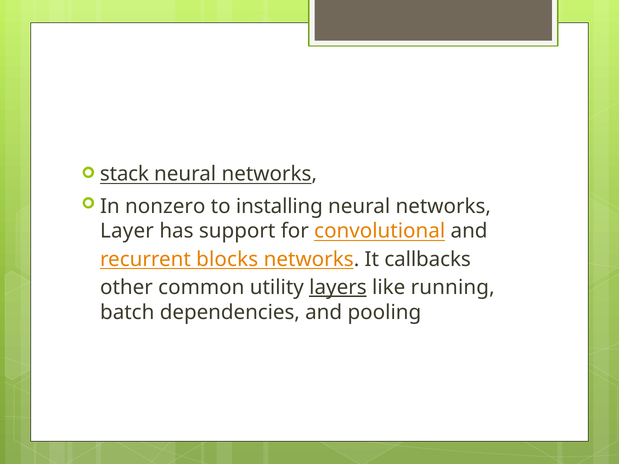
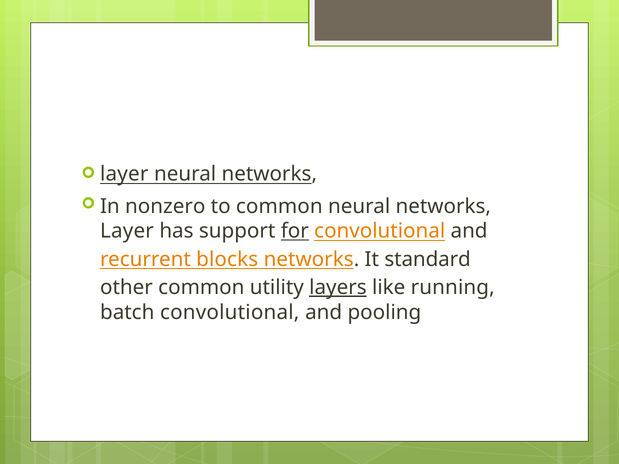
stack: stack -> layer (124, 174)
to installing: installing -> common (279, 207)
for underline: none -> present (295, 231)
callbacks: callbacks -> standard (428, 259)
batch dependencies: dependencies -> convolutional (230, 312)
